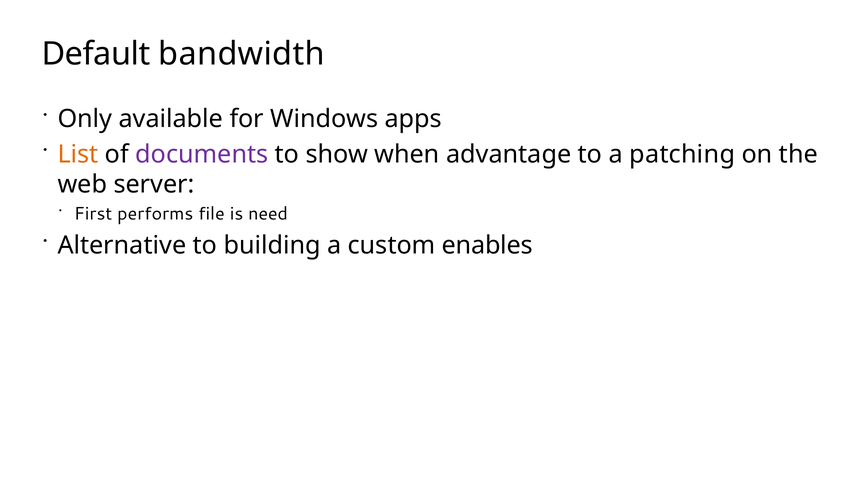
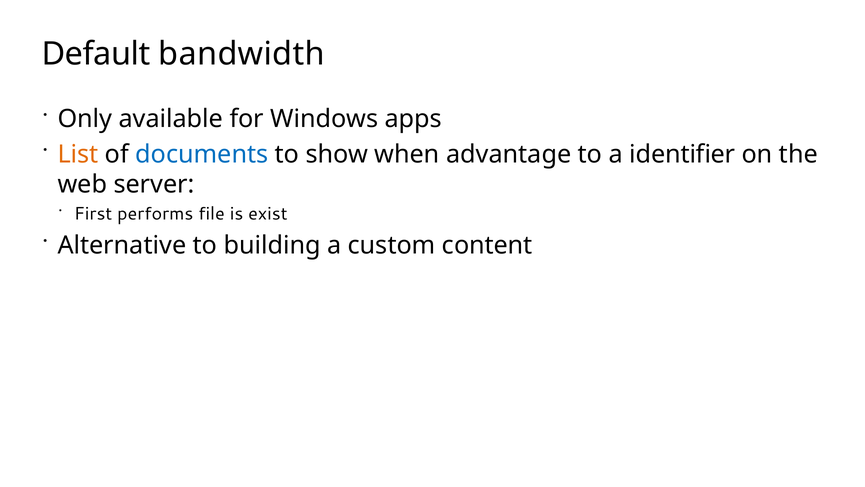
documents colour: purple -> blue (202, 154)
patching: patching -> identifier (682, 154)
need: need -> exist (268, 213)
enables: enables -> content (487, 245)
